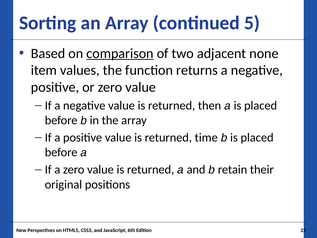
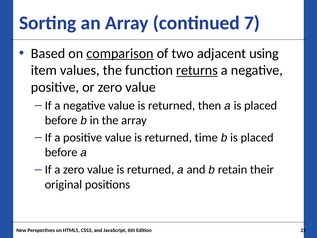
5: 5 -> 7 (252, 23)
none: none -> using (264, 53)
returns underline: none -> present (197, 70)
